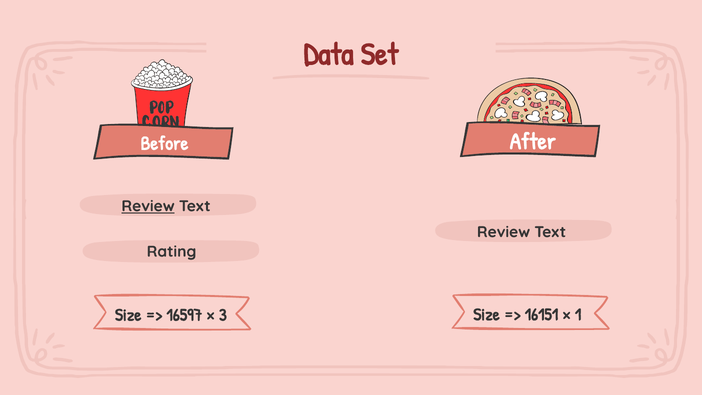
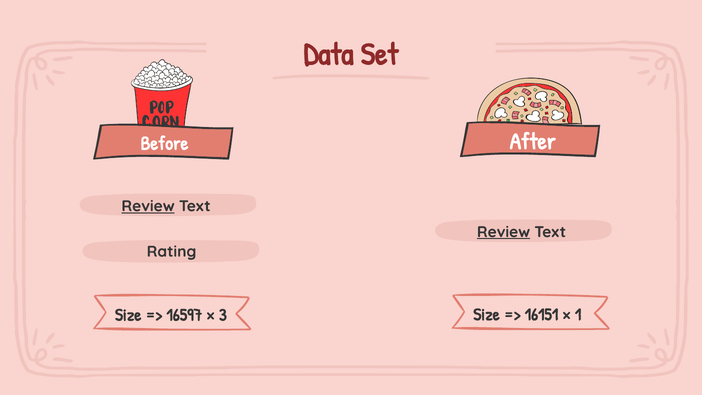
Review underline: none -> present (504, 232)
